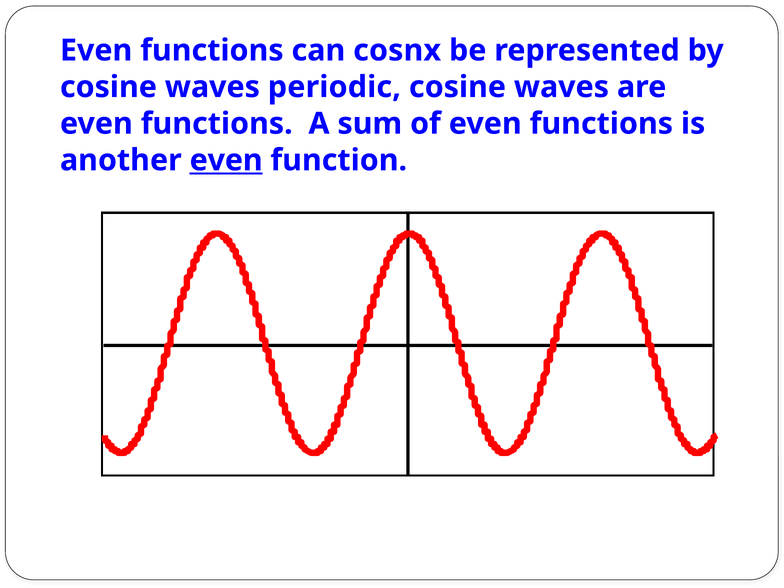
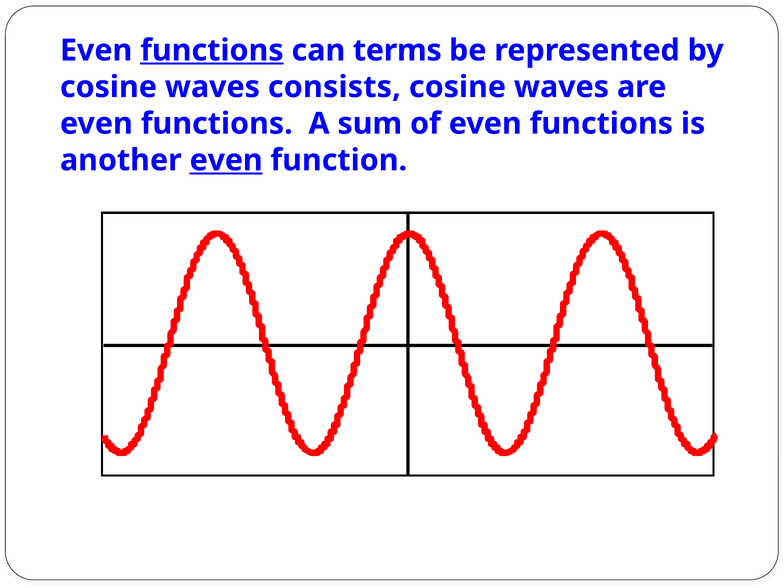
functions underline: none -> present (212, 50)
cosnx: cosnx -> terms (397, 50)
periodic: periodic -> consists (334, 87)
